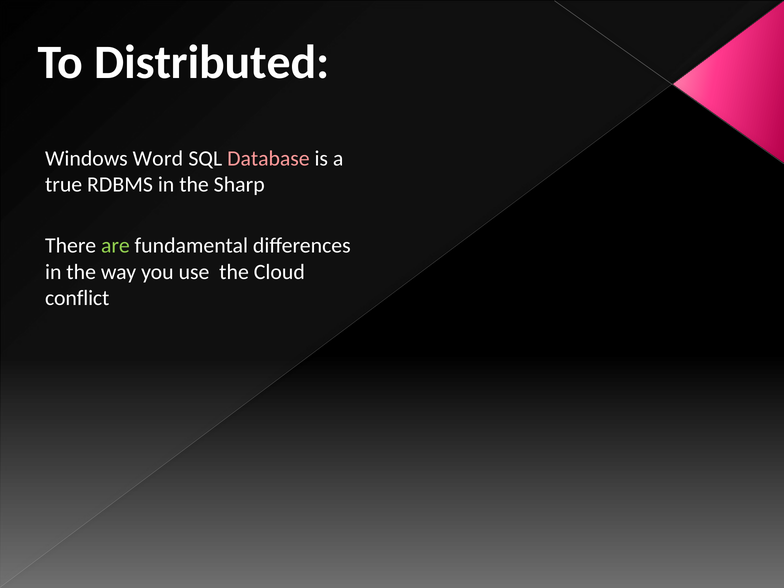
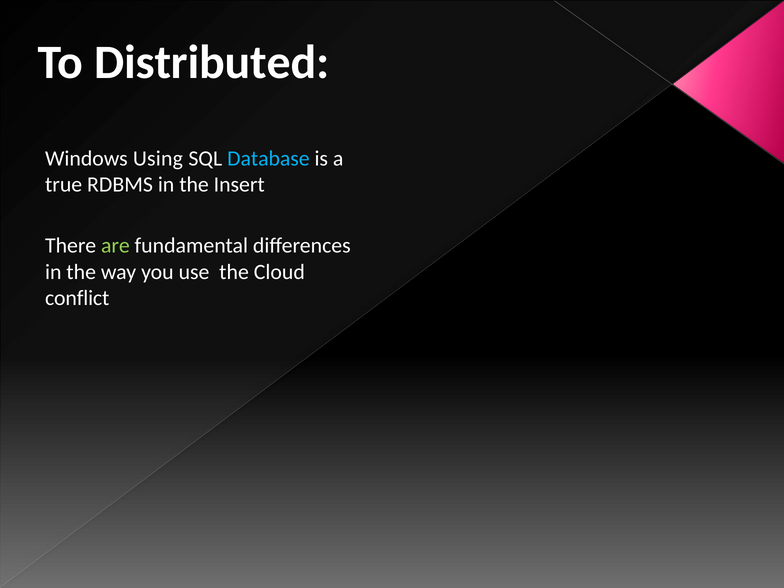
Word: Word -> Using (158, 159)
Database colour: pink -> light blue (268, 159)
Sharp: Sharp -> Insert (239, 185)
